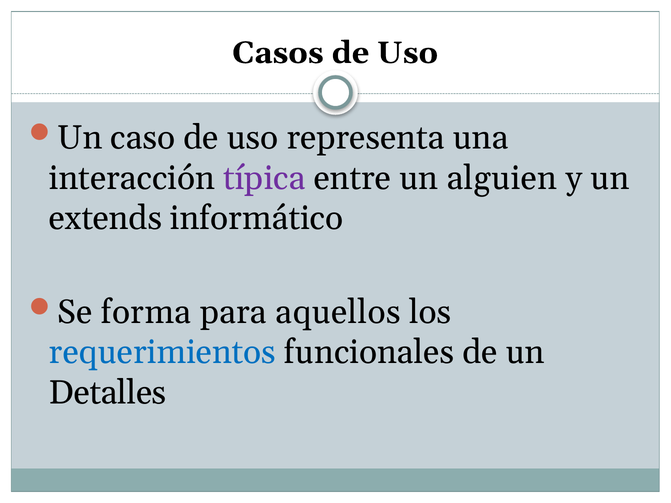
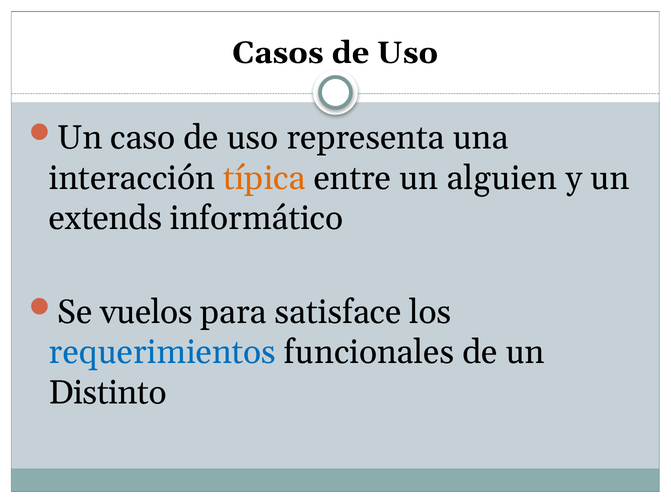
típica colour: purple -> orange (264, 178)
forma: forma -> vuelos (146, 312)
aquellos: aquellos -> satisface (338, 312)
Detalles: Detalles -> Distinto (108, 393)
